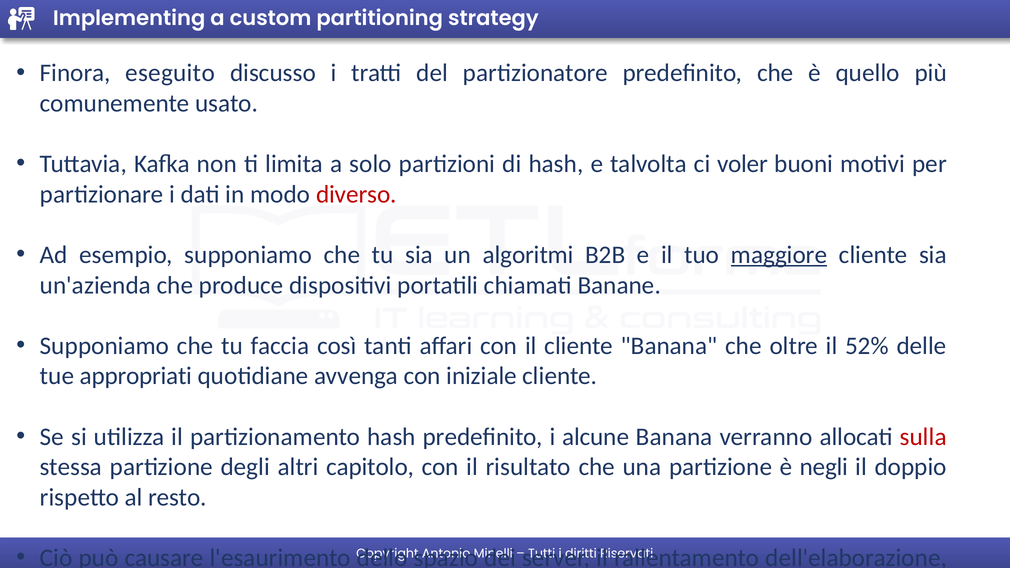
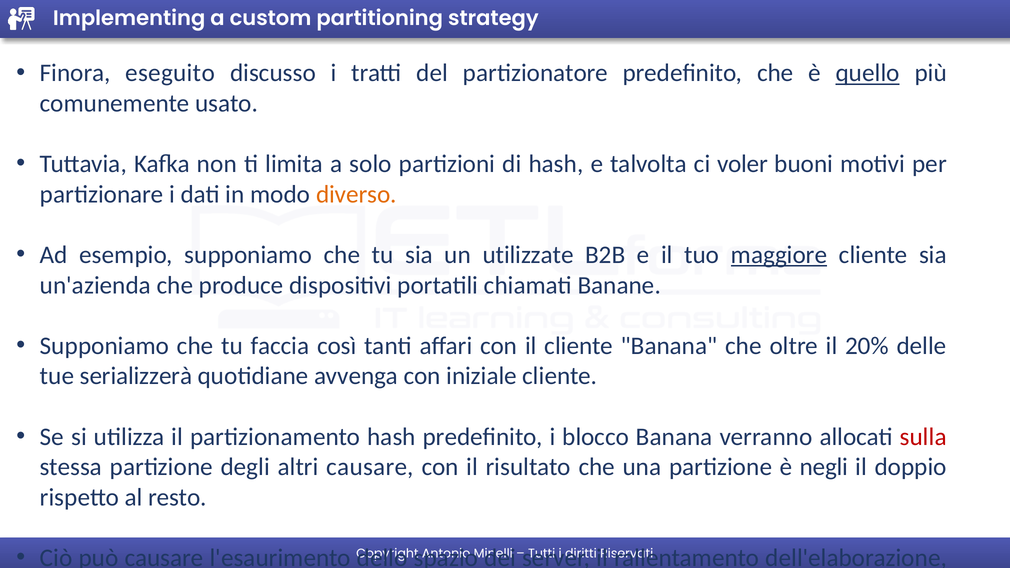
quello underline: none -> present (868, 73)
diverso colour: red -> orange (356, 194)
algoritmi: algoritmi -> utilizzate (528, 255)
52%: 52% -> 20% (867, 346)
appropriati: appropriati -> serializzerà (136, 376)
alcune: alcune -> blocco (596, 437)
altri capitolo: capitolo -> causare (370, 467)
